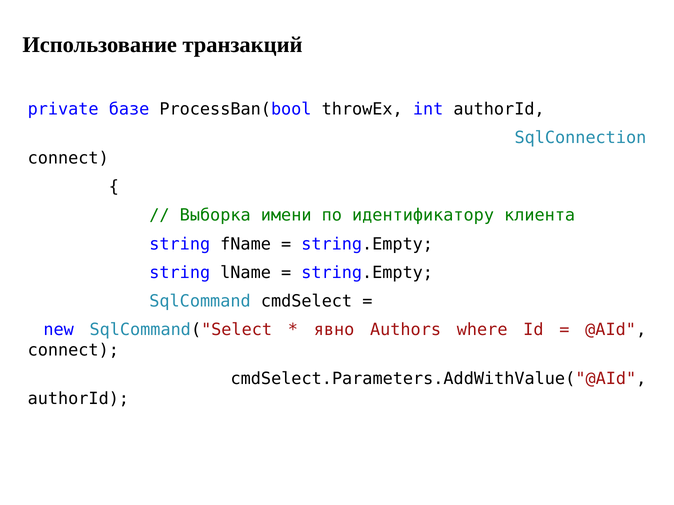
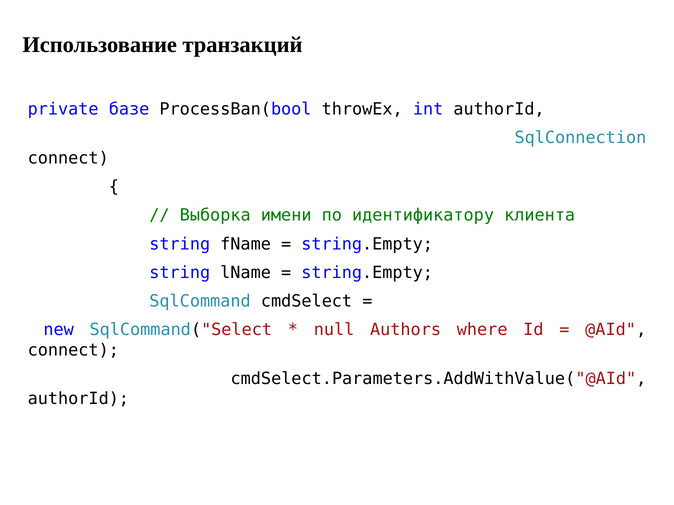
явно: явно -> null (334, 330)
